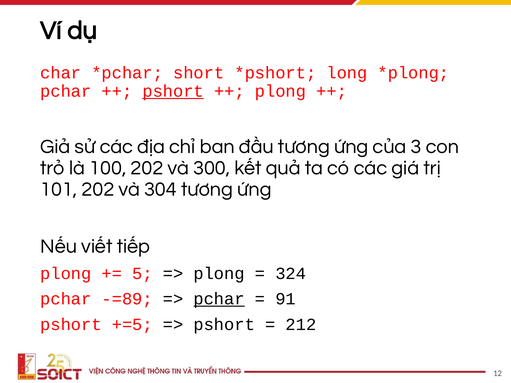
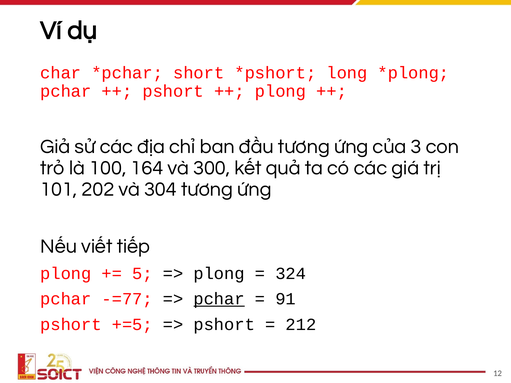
pshort underline: present -> none (173, 91)
100 202: 202 -> 164 (147, 168)
-=89: -=89 -> -=77 (127, 299)
